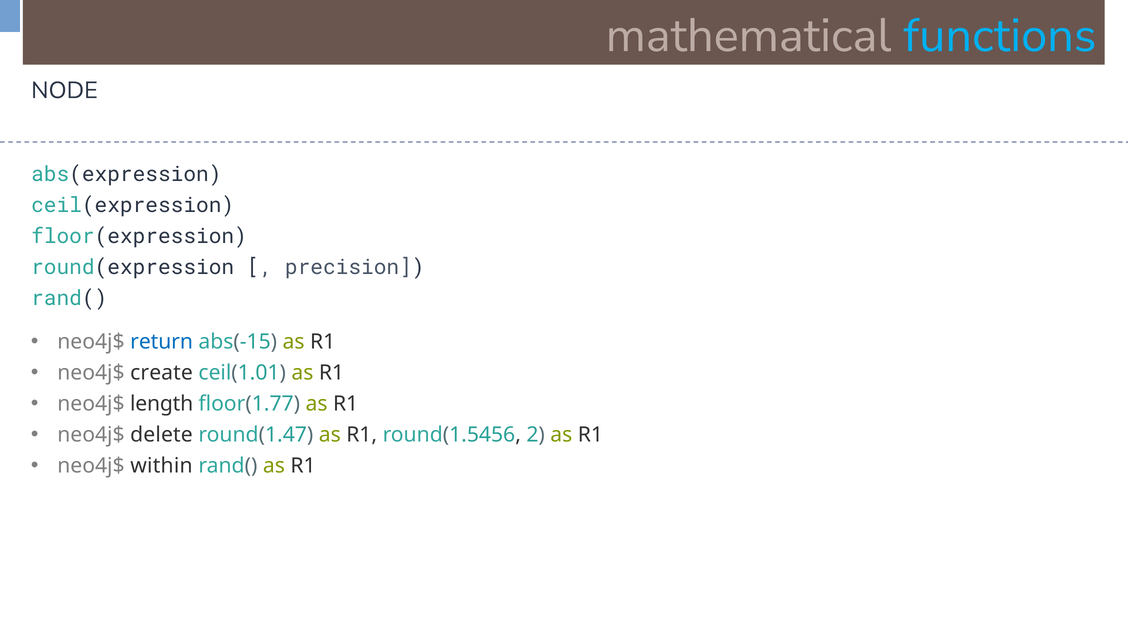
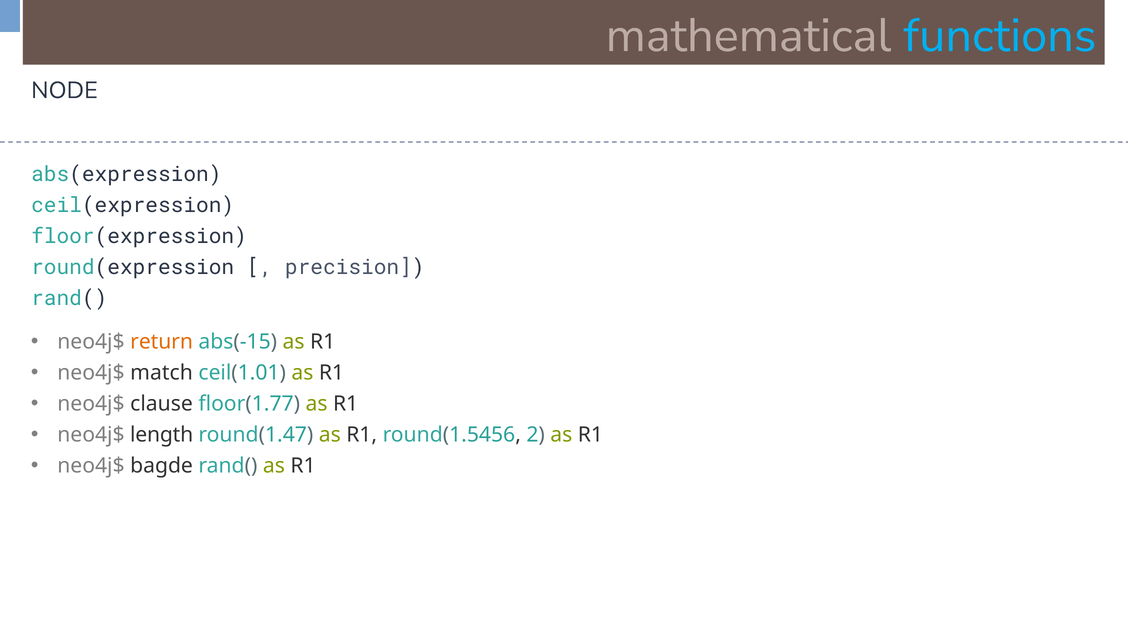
return colour: blue -> orange (162, 342)
create: create -> match (162, 373)
length: length -> clause (162, 404)
delete: delete -> length (162, 435)
within: within -> bagde (162, 466)
